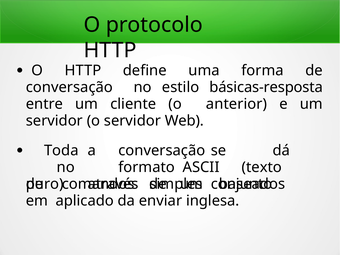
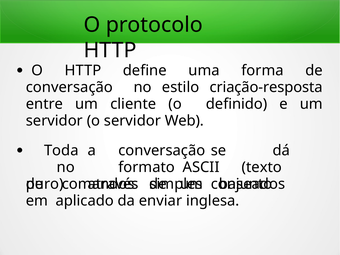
básicas-resposta: básicas-resposta -> criação-resposta (266, 87)
anterior: anterior -> definido (237, 104)
